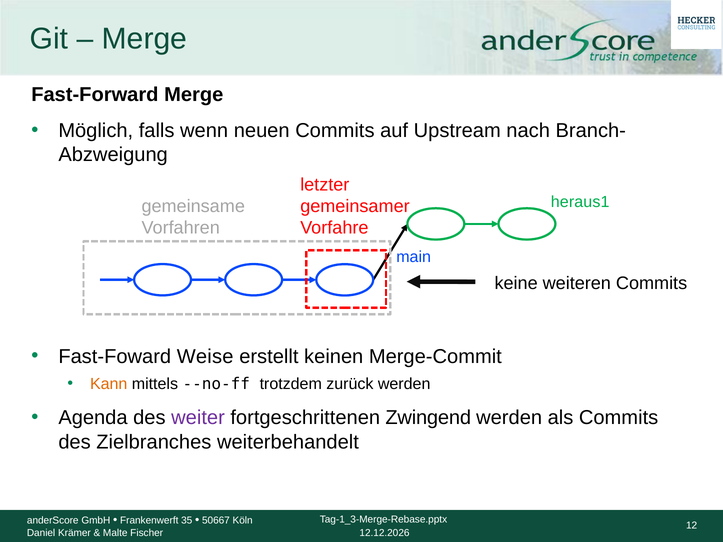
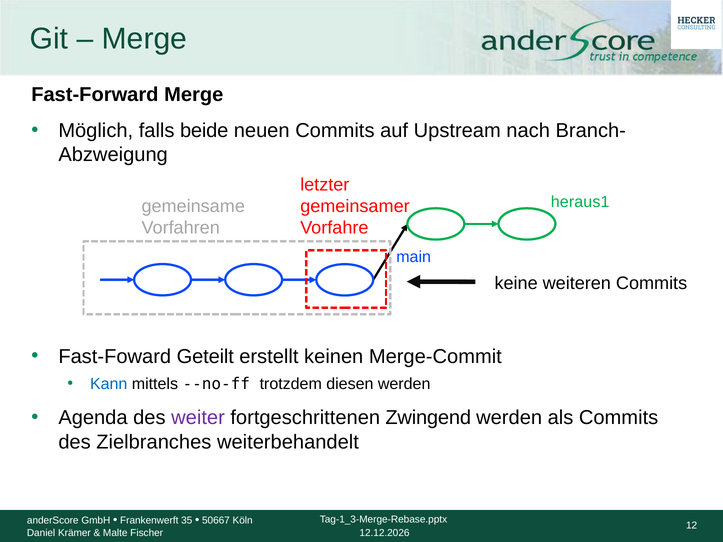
wenn: wenn -> beide (204, 131)
Weise: Weise -> Geteilt (205, 357)
Kann colour: orange -> blue (109, 384)
zurück: zurück -> diesen (350, 384)
